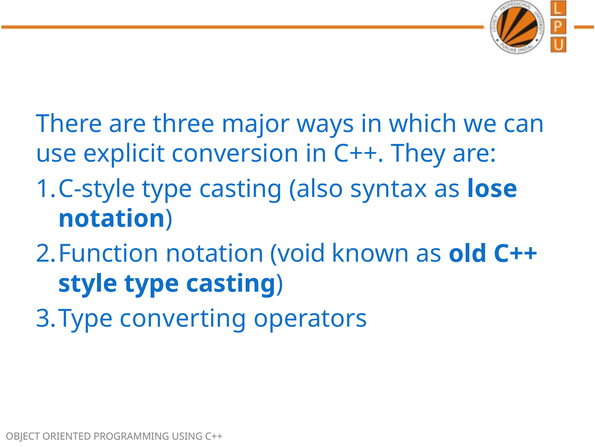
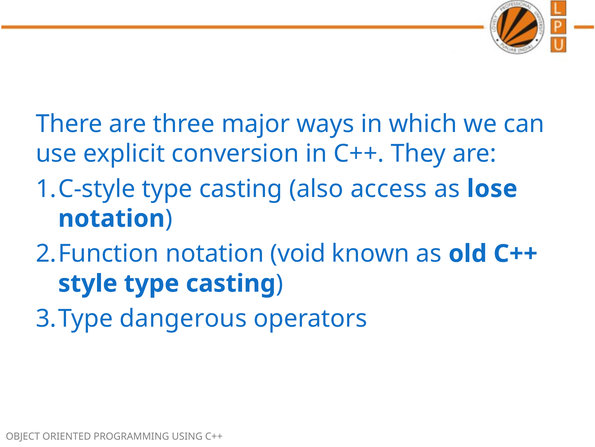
syntax: syntax -> access (389, 188)
converting: converting -> dangerous (183, 318)
